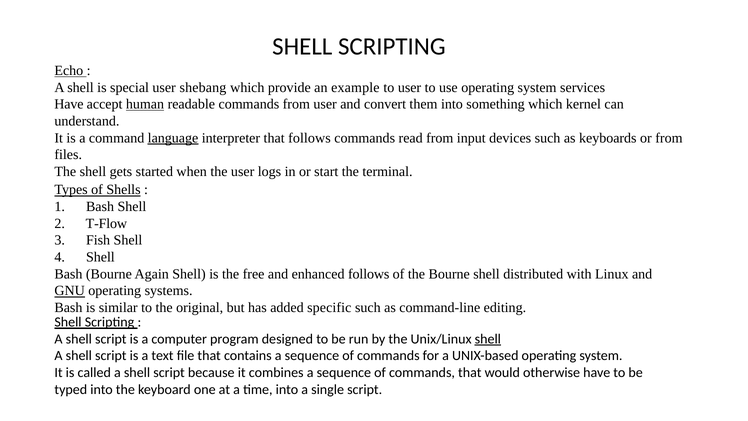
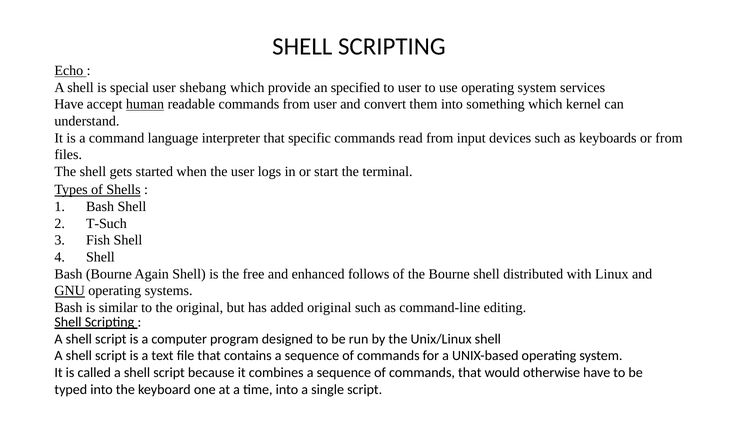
example: example -> specified (356, 87)
language underline: present -> none (173, 138)
that follows: follows -> specific (310, 138)
T-Flow: T-Flow -> T-Such (106, 223)
added specific: specific -> original (329, 308)
shell underline: present -> none (488, 339)
